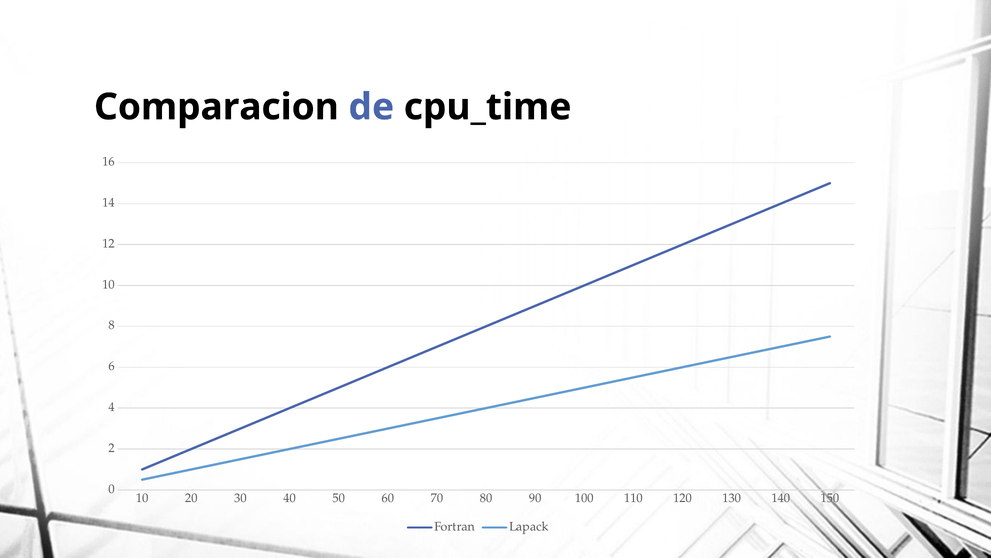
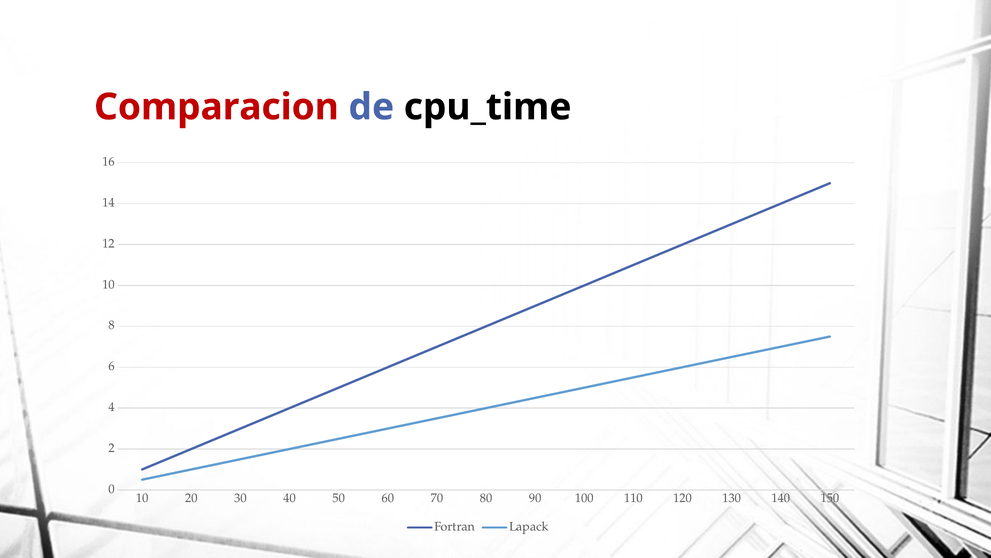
Comparacion colour: black -> red (216, 107)
